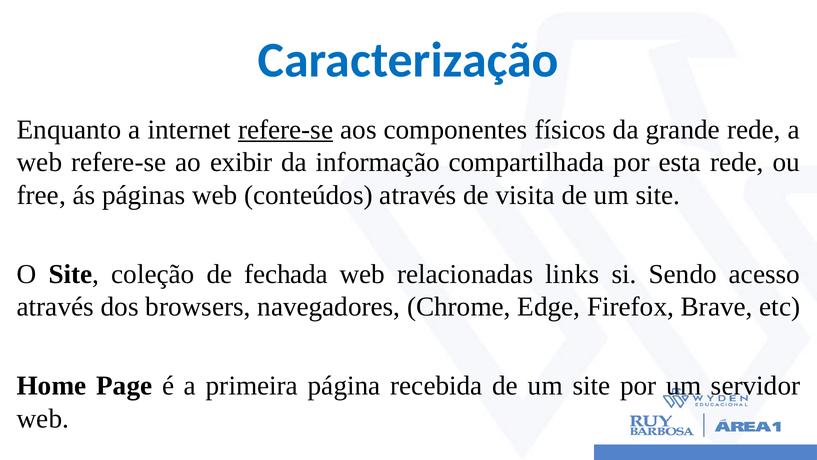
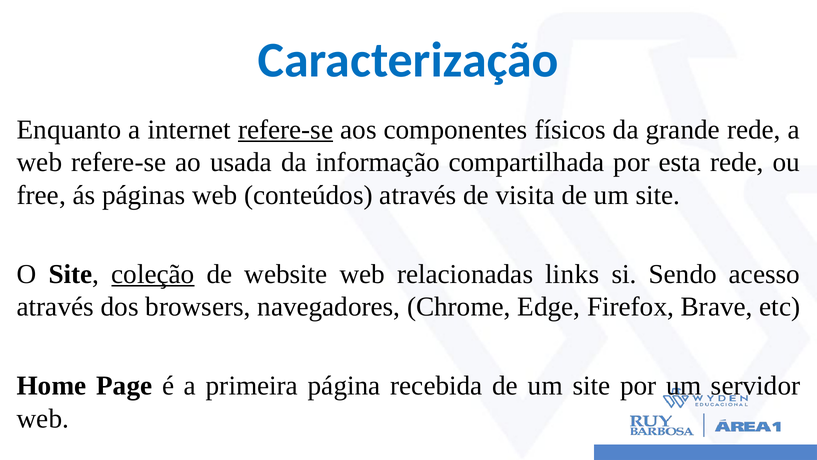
exibir: exibir -> usada (241, 162)
coleção underline: none -> present (153, 274)
fechada: fechada -> website (286, 274)
